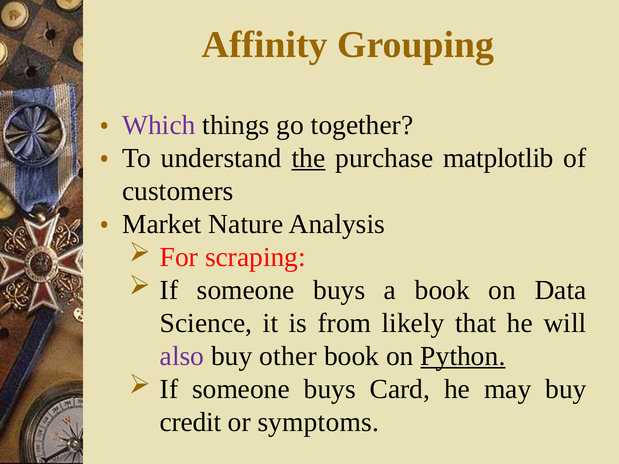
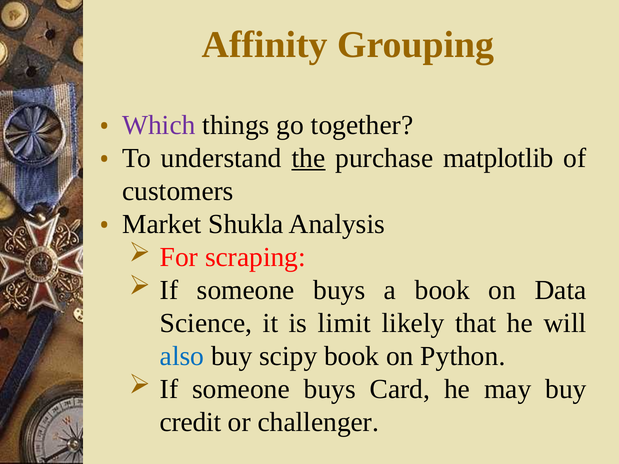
Nature: Nature -> Shukla (246, 224)
from: from -> limit (344, 323)
also colour: purple -> blue (182, 356)
other: other -> scipy (288, 356)
Python underline: present -> none (463, 356)
symptoms: symptoms -> challenger (318, 422)
